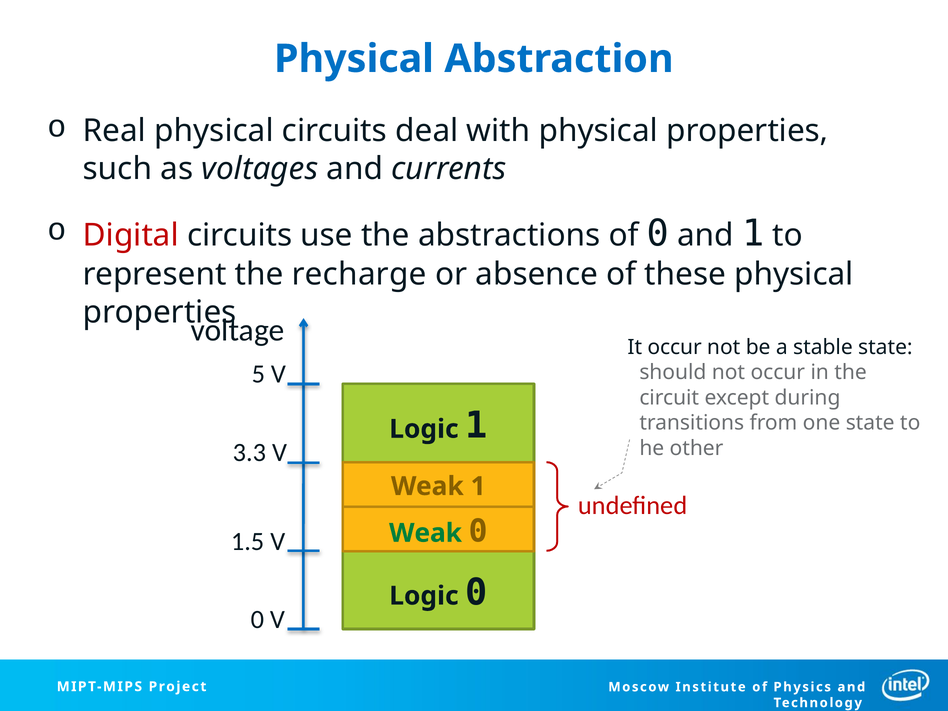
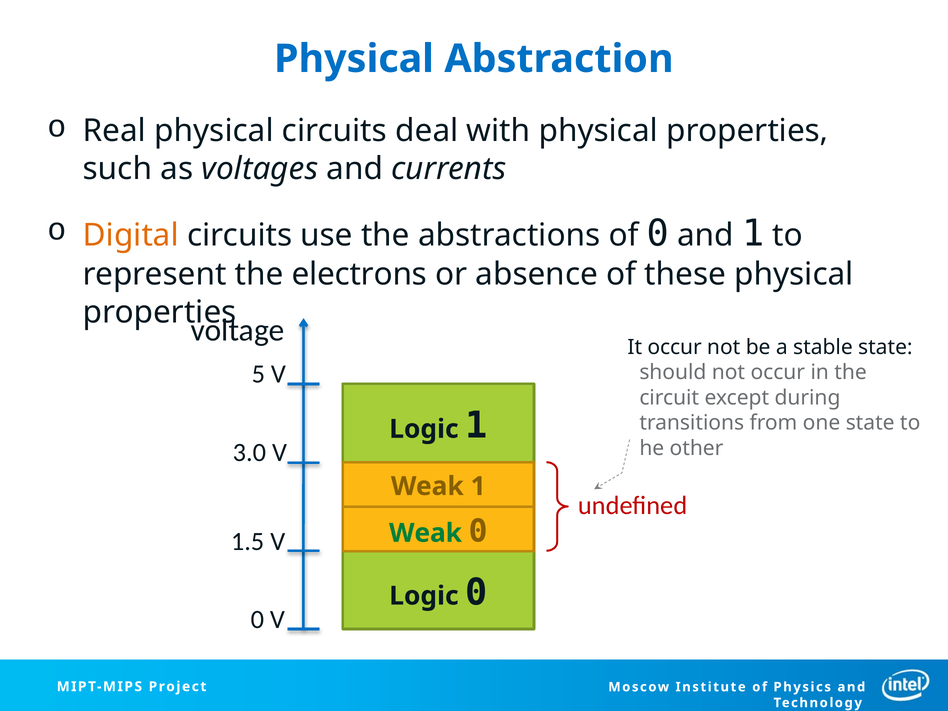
Digital colour: red -> orange (131, 236)
recharge: recharge -> electrons (359, 275)
3.3: 3.3 -> 3.0 (249, 453)
